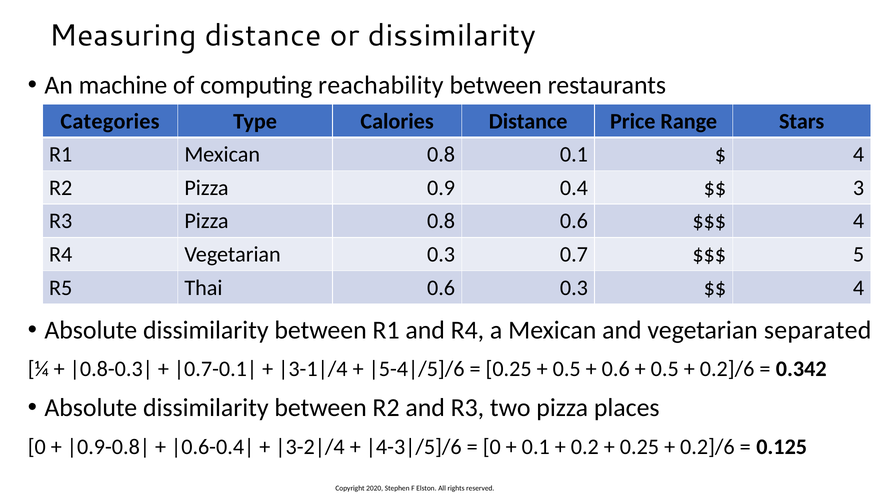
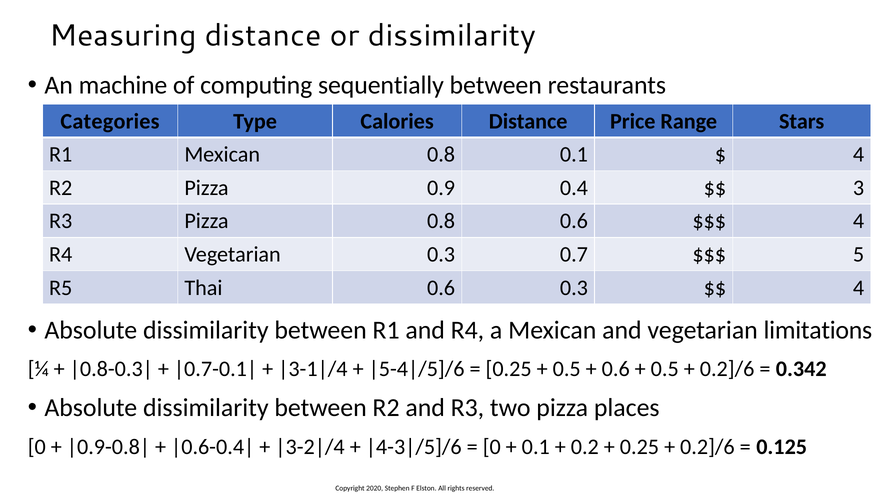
reachability: reachability -> sequentially (381, 85)
separated: separated -> limitations (818, 330)
